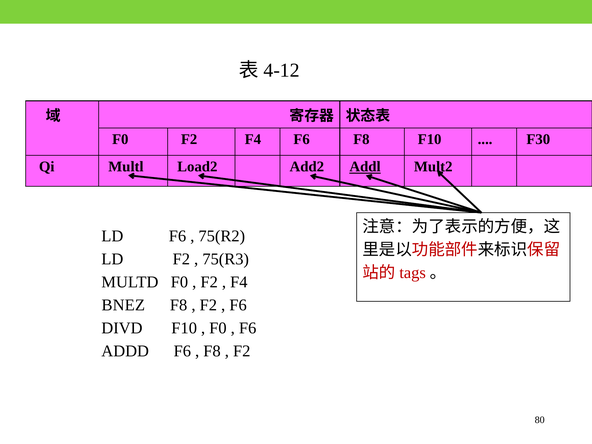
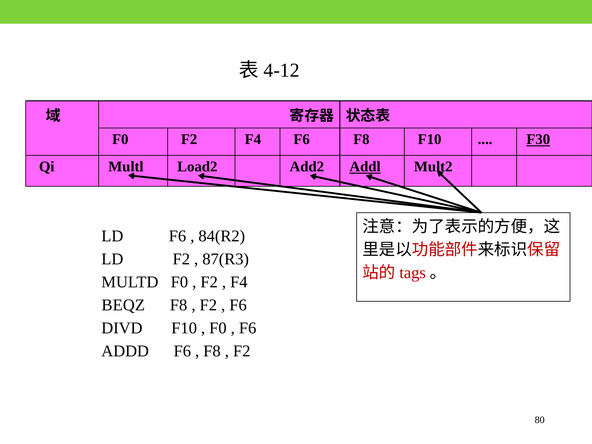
F30 underline: none -> present (538, 139)
75(R2: 75(R2 -> 84(R2 (222, 236)
75(R3: 75(R3 -> 87(R3 (226, 259)
BNEZ: BNEZ -> BEQZ (123, 305)
